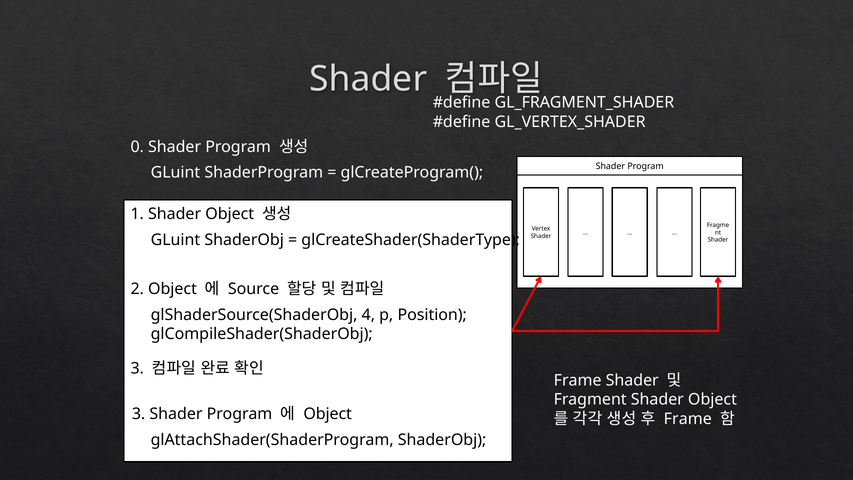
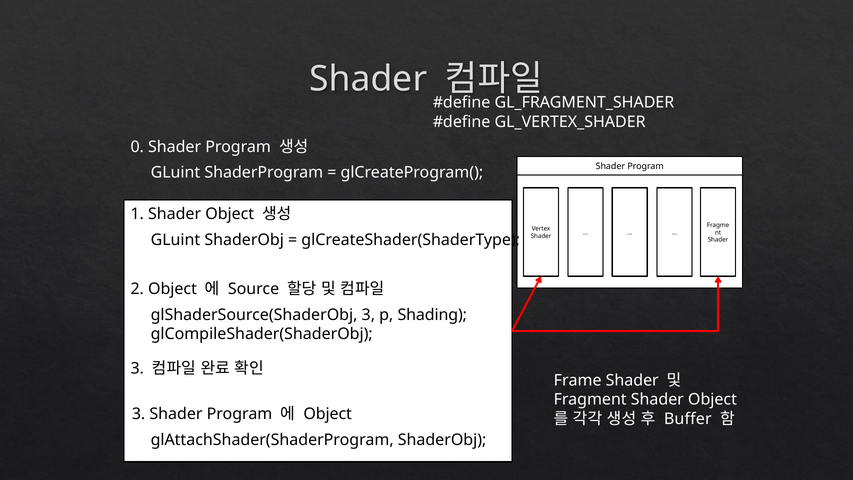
glShaderSource(ShaderObj 4: 4 -> 3 (368, 315)
Position: Position -> Shading (432, 315)
Frame: Frame -> Buffer (688, 419)
